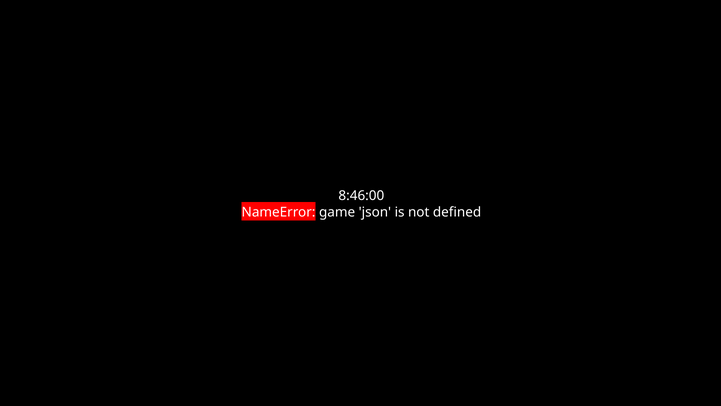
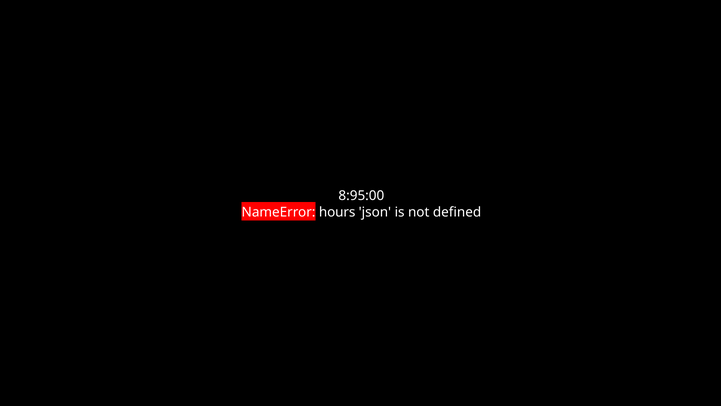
8:46:00: 8:46:00 -> 8:95:00 (361, 196)
game: game -> hours (337, 212)
